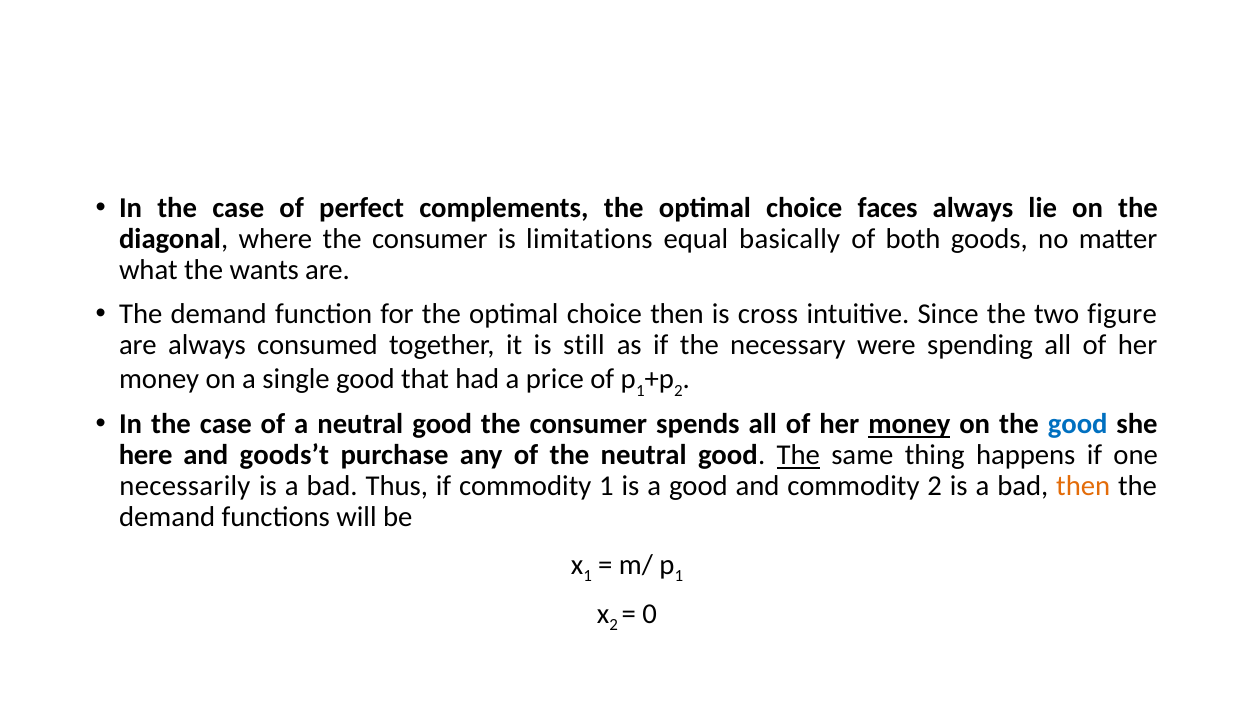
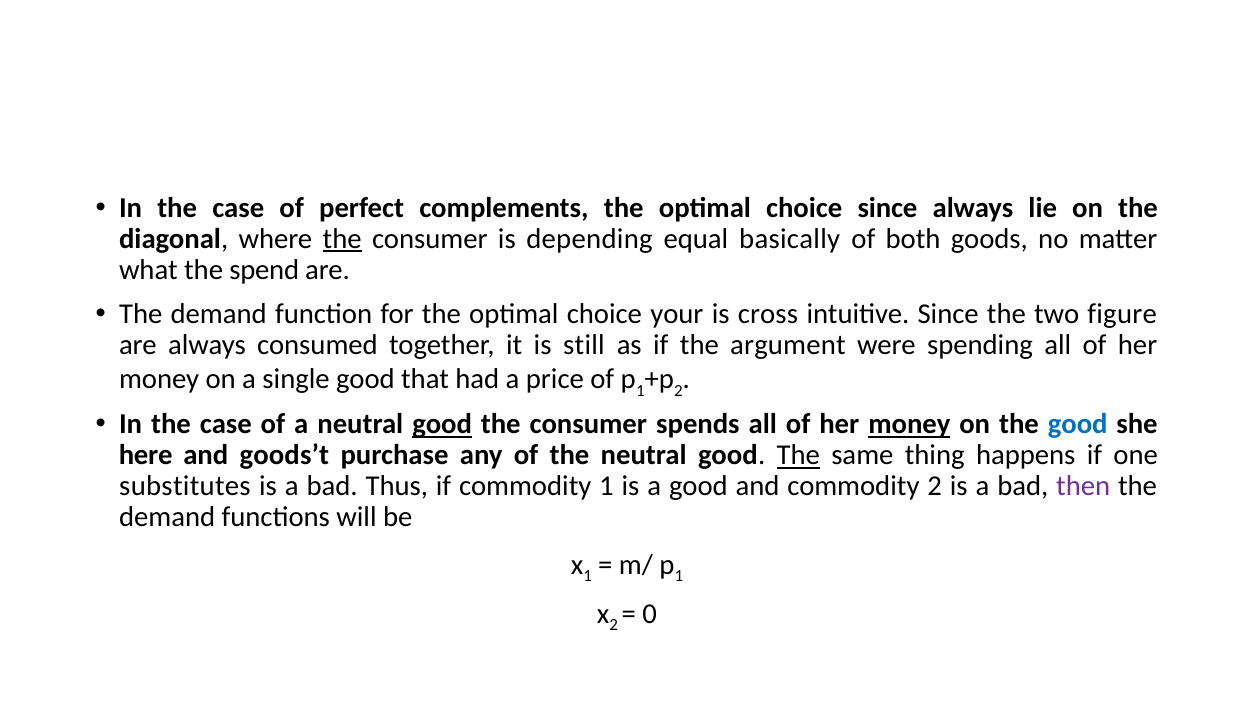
choice faces: faces -> since (887, 208)
the underline: none -> present (342, 239)
limitations: limitations -> depending (589, 239)
wants: wants -> spend (264, 270)
choice then: then -> your (677, 314)
necessary: necessary -> argument (788, 345)
good underline: none -> present (442, 425)
necessarily: necessarily -> substitutes (185, 487)
then colour: orange -> purple (1083, 487)
